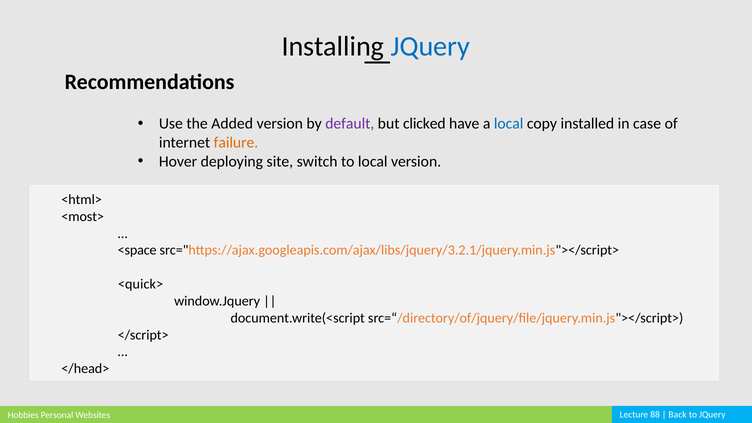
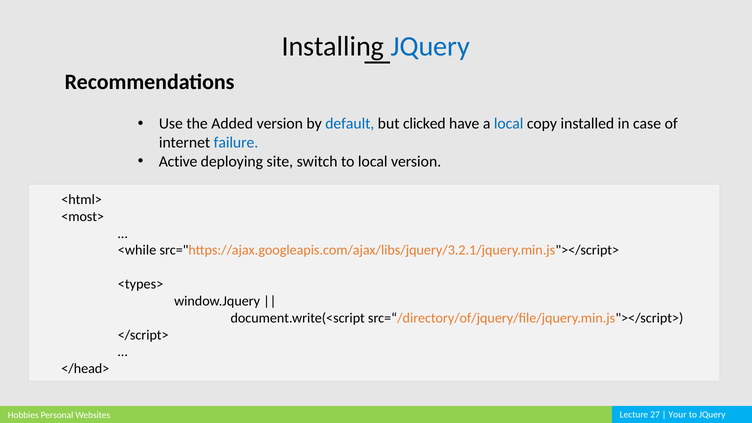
default colour: purple -> blue (350, 124)
failure colour: orange -> blue (236, 143)
Hover: Hover -> Active (178, 161)
<space: <space -> <while (137, 250)
<quick>: <quick> -> <types> (141, 284)
88: 88 -> 27 (655, 415)
Back: Back -> Your (678, 415)
